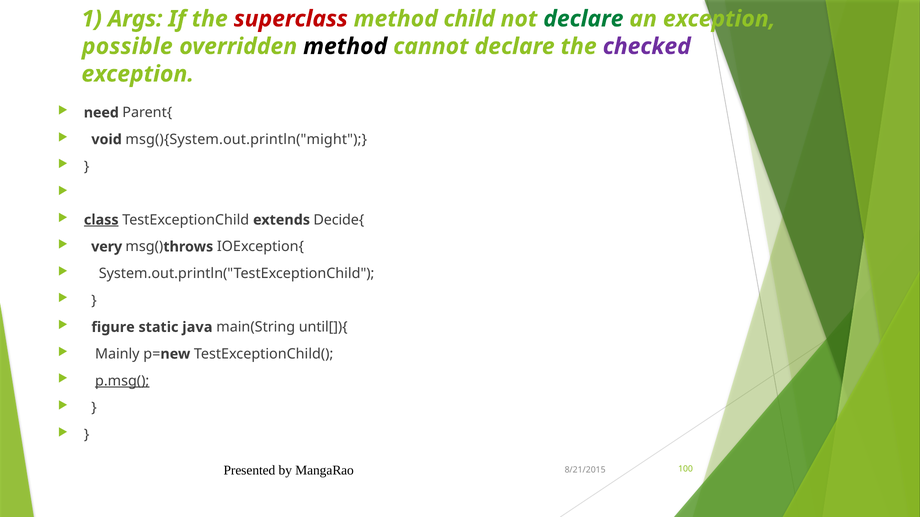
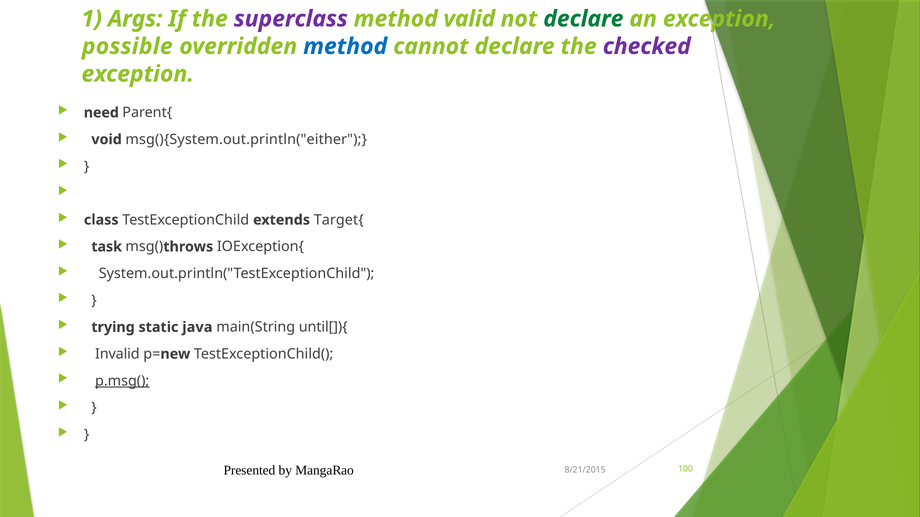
superclass colour: red -> purple (291, 19)
child: child -> valid (469, 19)
method colour: black -> blue (345, 46)
msg(){System.out.println("might: msg(){System.out.println("might -> msg(){System.out.println("either (246, 140)
class underline: present -> none (101, 220)
Decide{: Decide{ -> Target{ (339, 220)
very: very -> task (107, 247)
figure: figure -> trying (113, 327)
Mainly: Mainly -> Invalid (117, 354)
